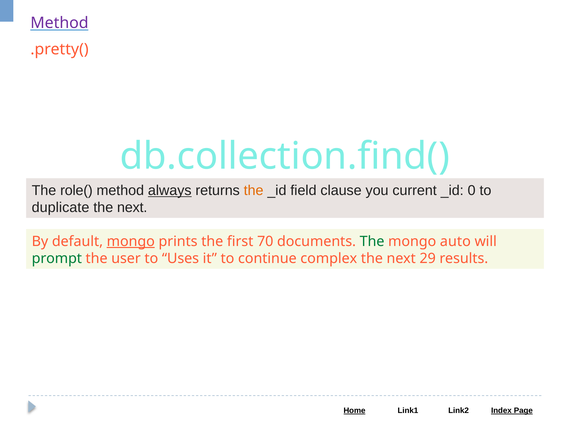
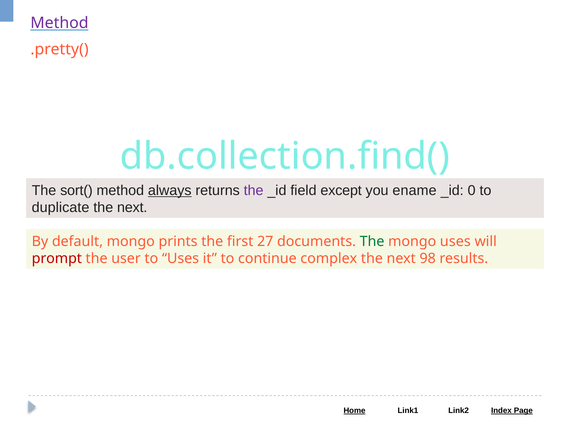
role(: role( -> sort( (76, 191)
the colour: orange -> purple (254, 191)
clause: clause -> except (341, 191)
current: current -> ename (415, 191)
mongo underline: present -> none (131, 242)
70: 70 -> 27 (265, 242)
mongo auto: auto -> uses (455, 242)
prompt colour: green -> red (57, 259)
29: 29 -> 98 (428, 259)
